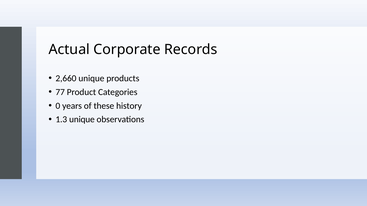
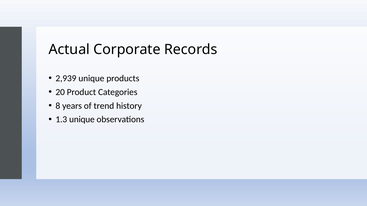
2,660: 2,660 -> 2,939 (66, 78)
77: 77 -> 20 (60, 92)
0: 0 -> 8 (58, 106)
these: these -> trend (104, 106)
